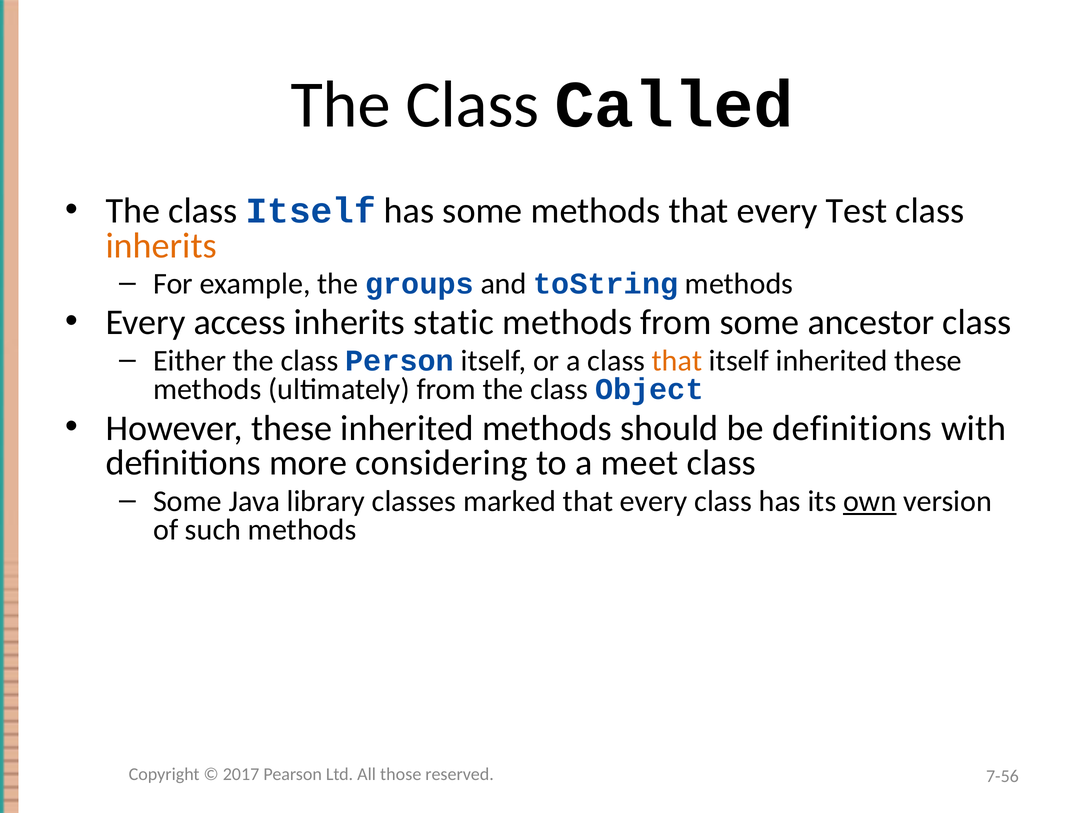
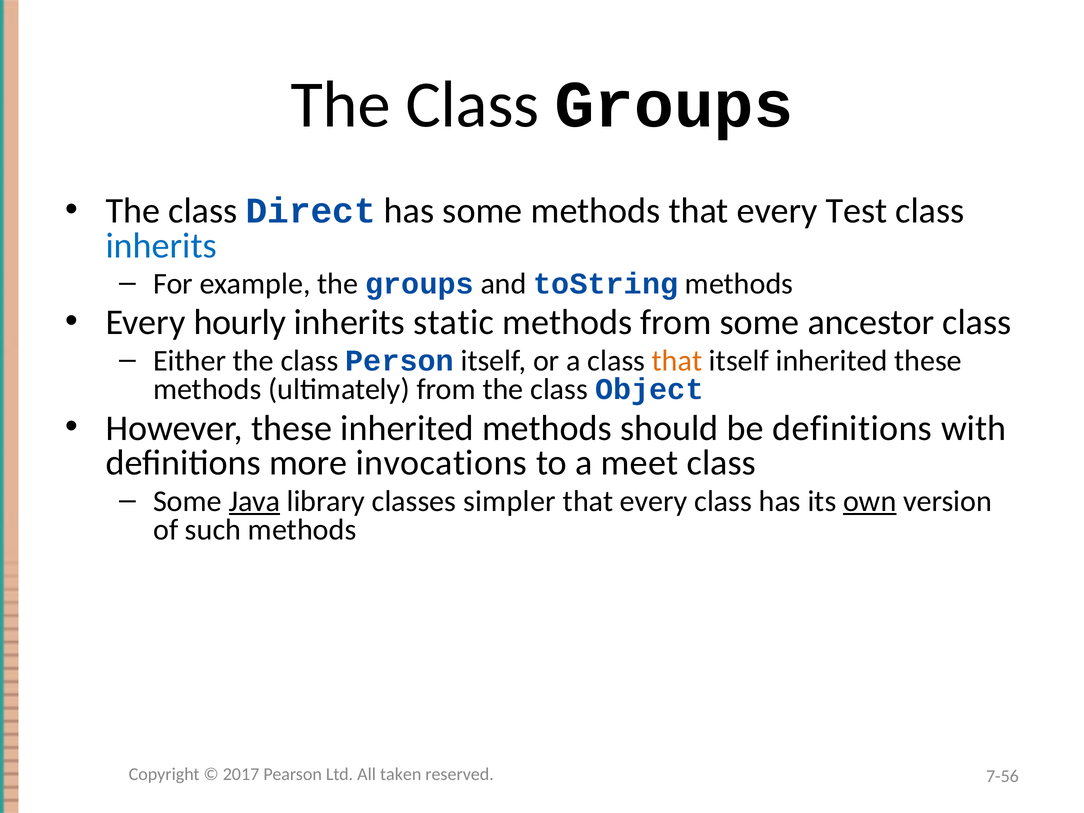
Class Called: Called -> Groups (674, 105)
class Itself: Itself -> Direct (311, 211)
inherits colour: orange -> blue (161, 246)
access: access -> hourly (240, 322)
considering: considering -> invocations (441, 463)
Java underline: none -> present (254, 501)
marked: marked -> simpler (509, 501)
those: those -> taken (401, 774)
